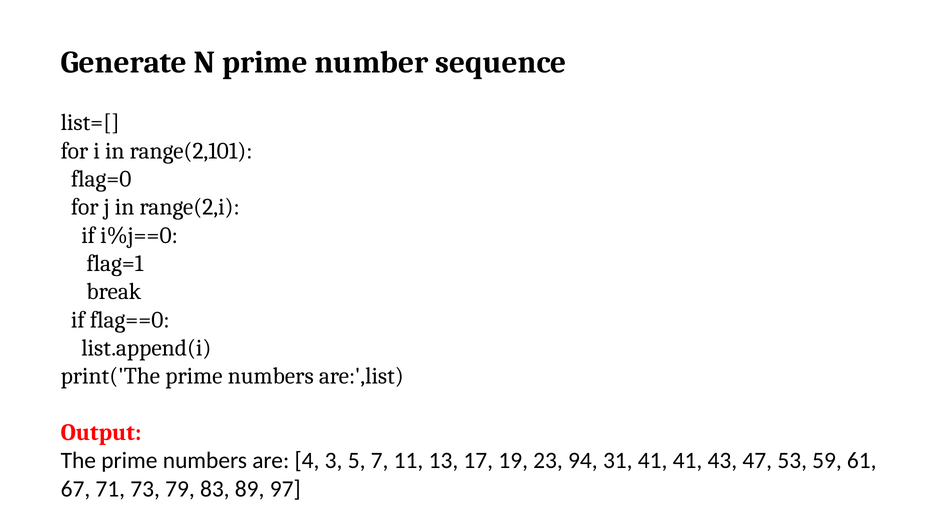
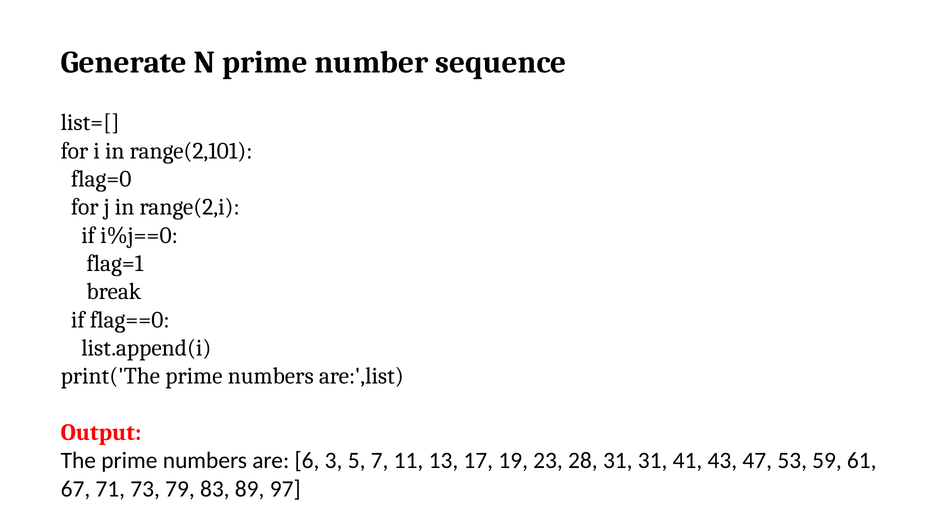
4: 4 -> 6 (307, 460)
94: 94 -> 28 (583, 460)
31 41: 41 -> 31 (653, 460)
